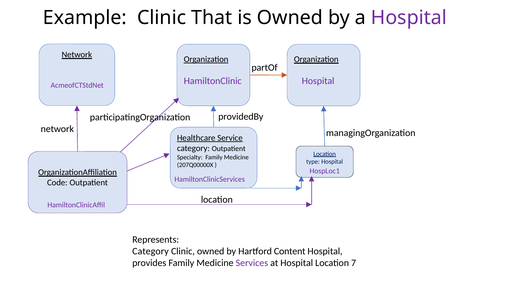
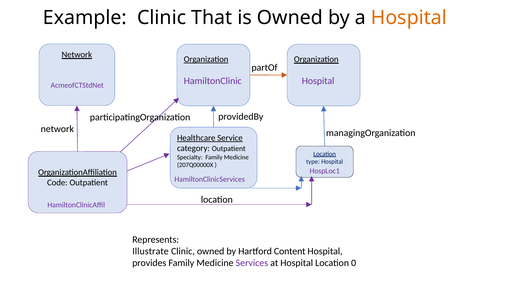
Hospital colour: purple -> orange (409, 18)
Category: Category -> Illustrate (151, 251)
7: 7 -> 0 (354, 263)
